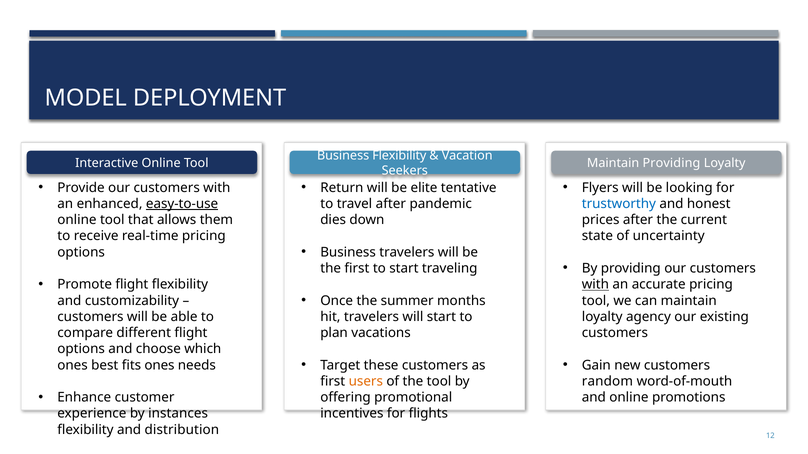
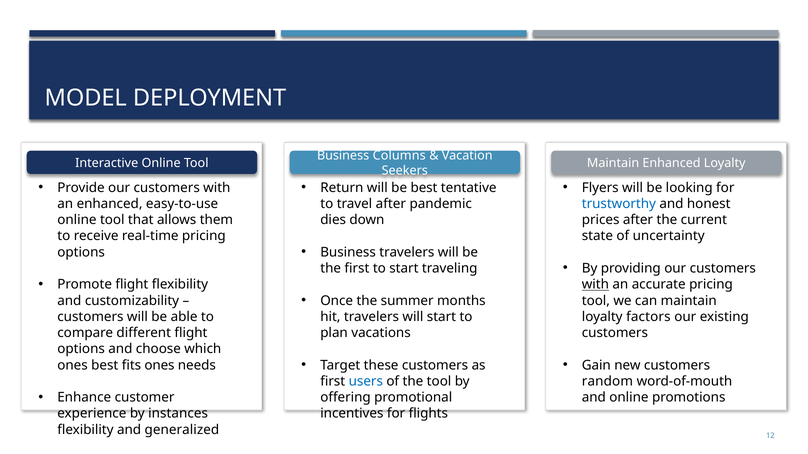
Business Flexibility: Flexibility -> Columns (399, 156)
Maintain Providing: Providing -> Enhanced (672, 163)
be elite: elite -> best (424, 188)
easy-to-use underline: present -> none (182, 204)
agency: agency -> factors (648, 317)
users colour: orange -> blue (366, 382)
distribution: distribution -> generalized (182, 430)
